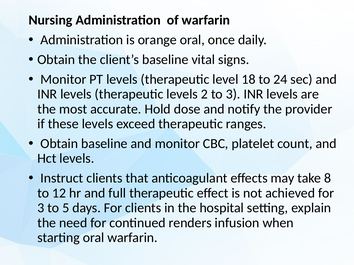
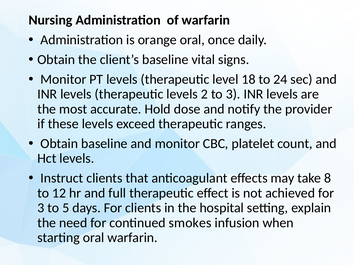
renders: renders -> smokes (190, 223)
